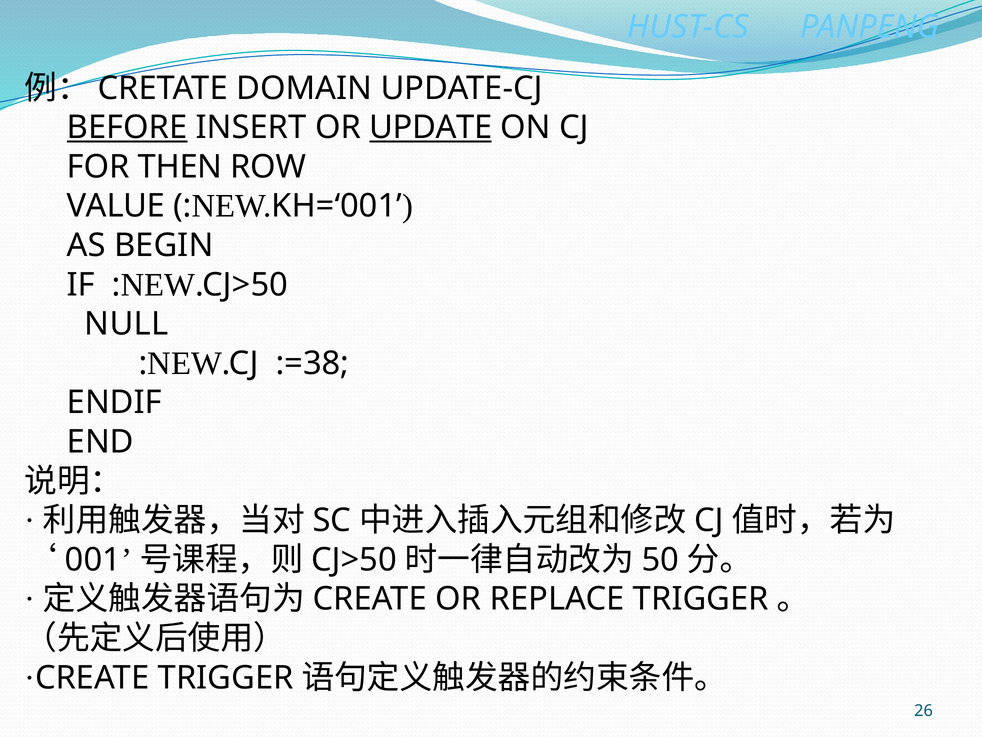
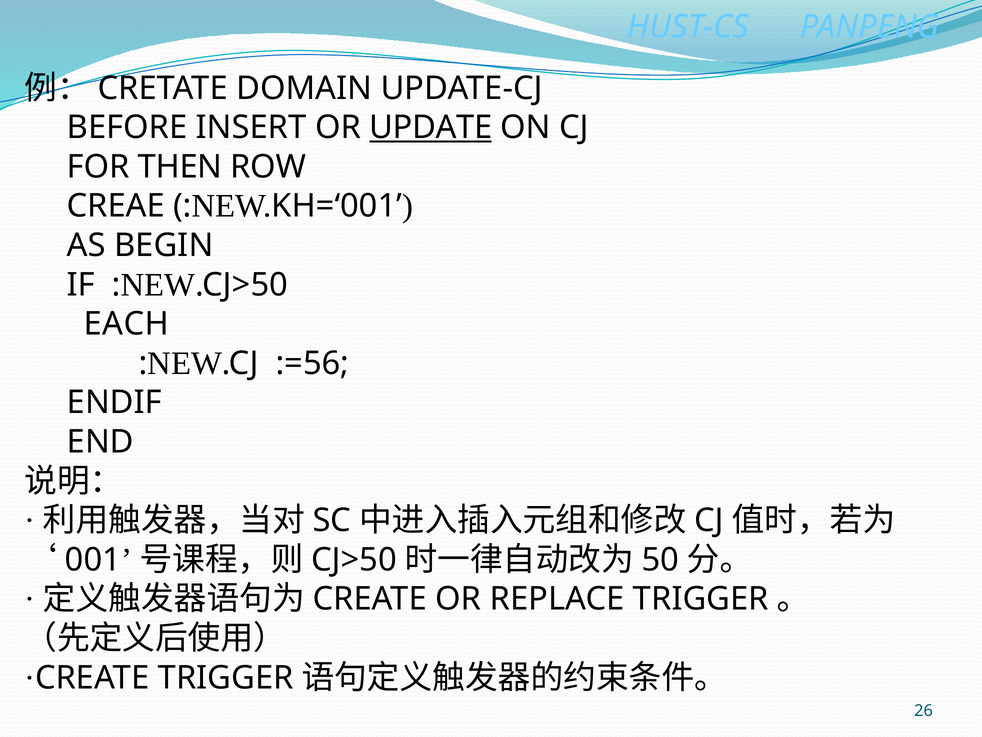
BEFORE underline: present -> none (127, 127)
VALUE: VALUE -> CREAE (116, 206)
NULL: NULL -> EACH (126, 324)
:=38: :=38 -> :=56 (312, 363)
